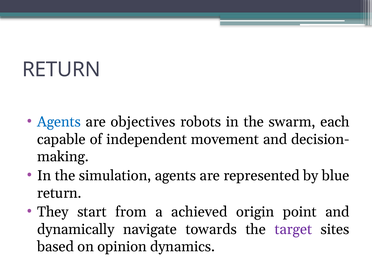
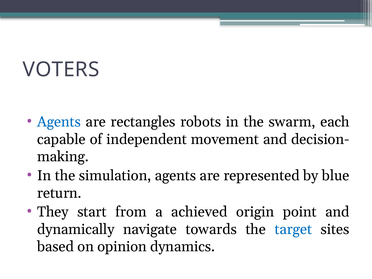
RETURN: RETURN -> VOTERS (61, 70)
objectives: objectives -> rectangles (143, 122)
target colour: purple -> blue (293, 229)
